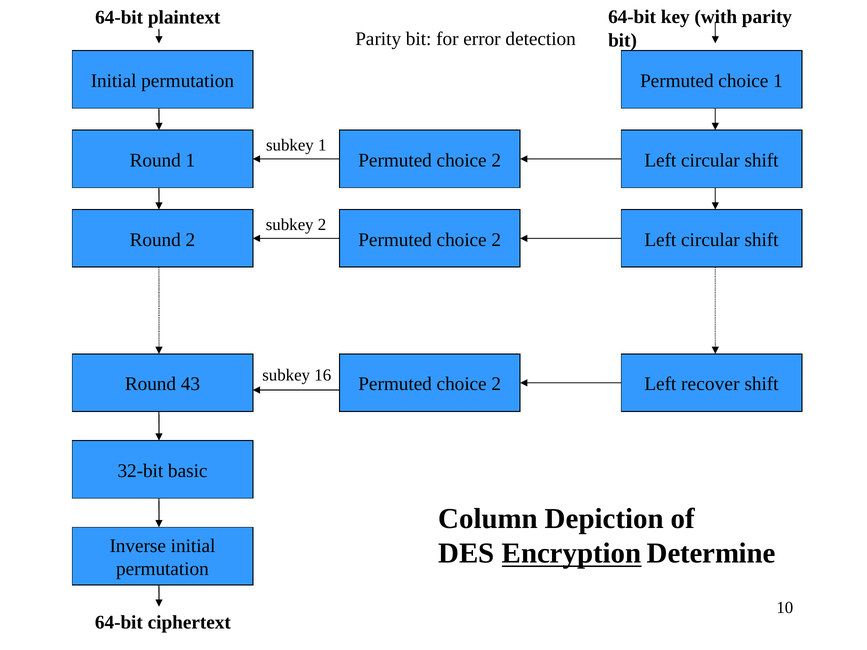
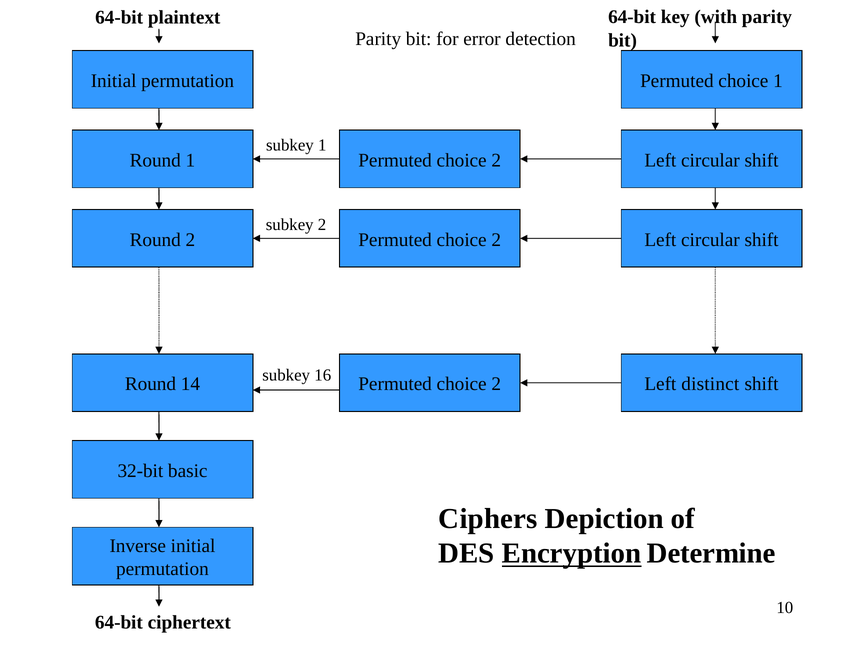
43: 43 -> 14 (190, 384)
recover: recover -> distinct (710, 384)
Column: Column -> Ciphers (488, 519)
